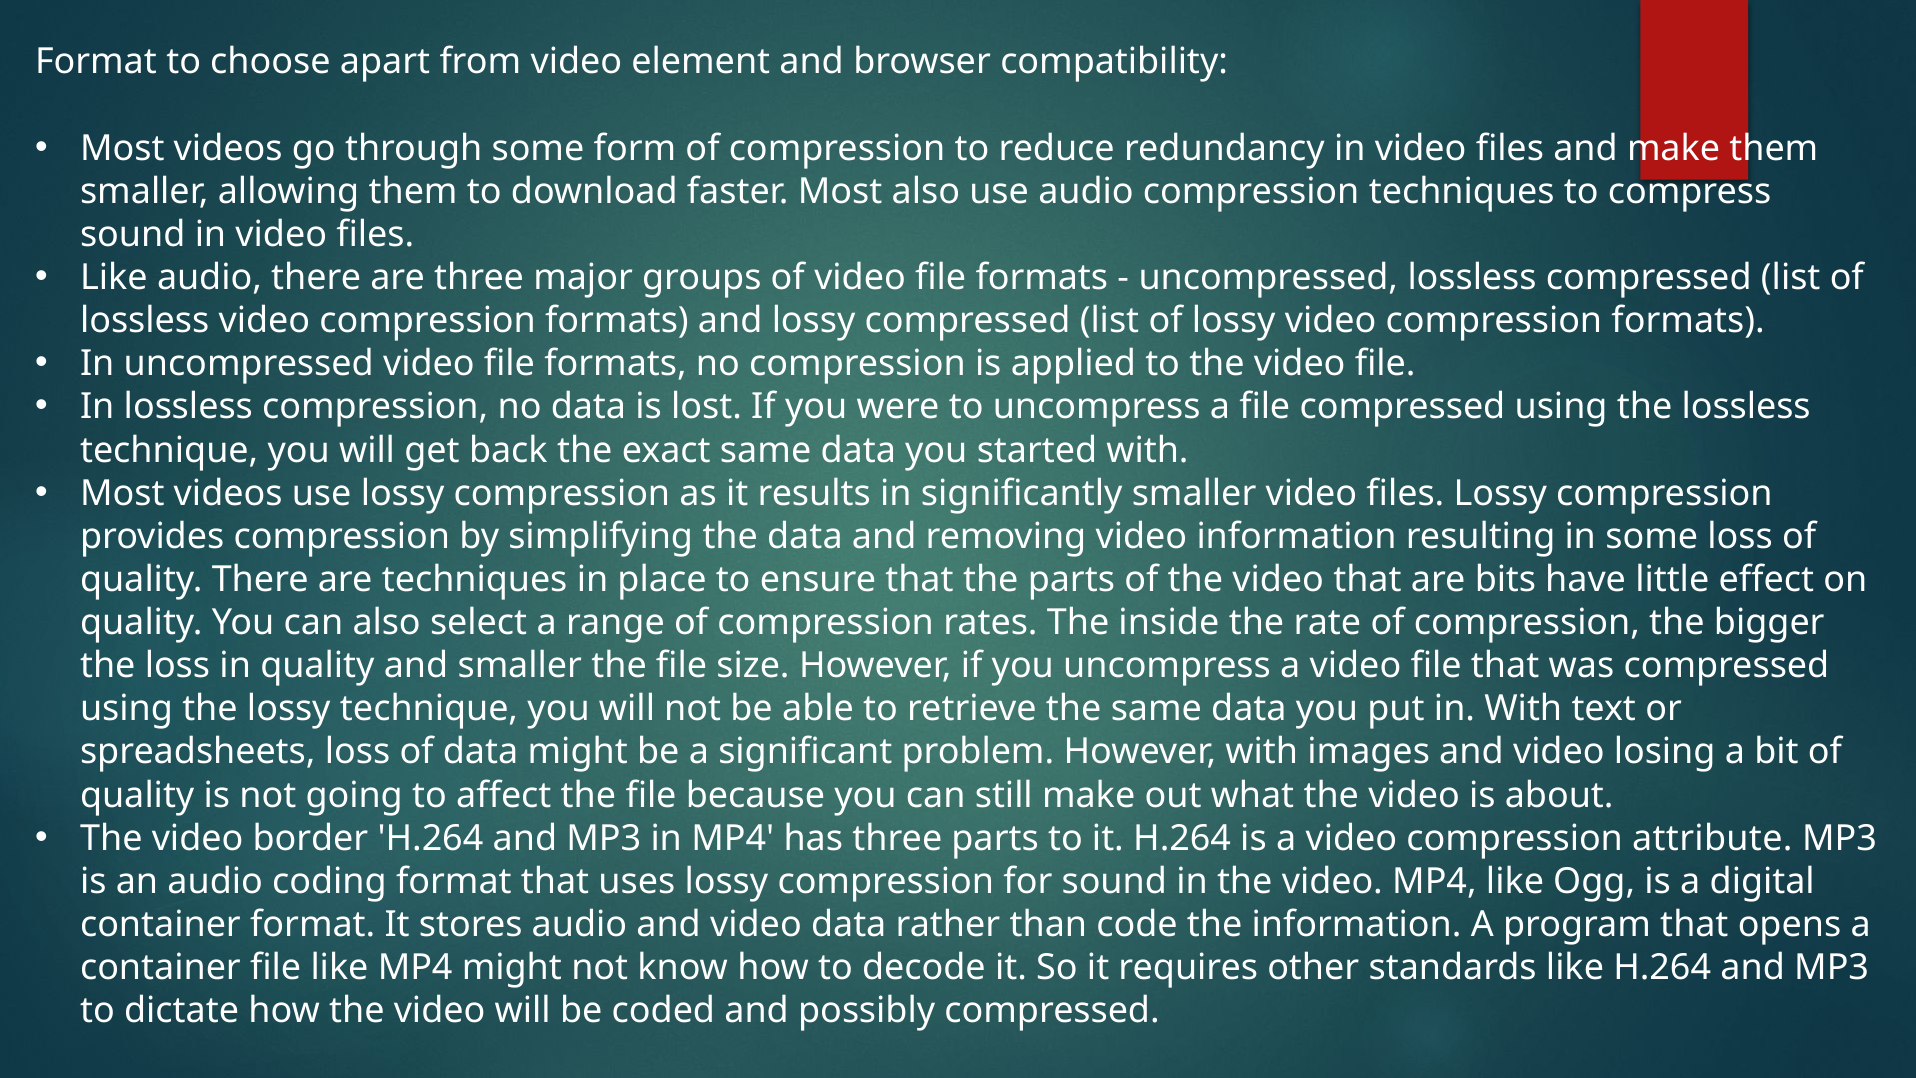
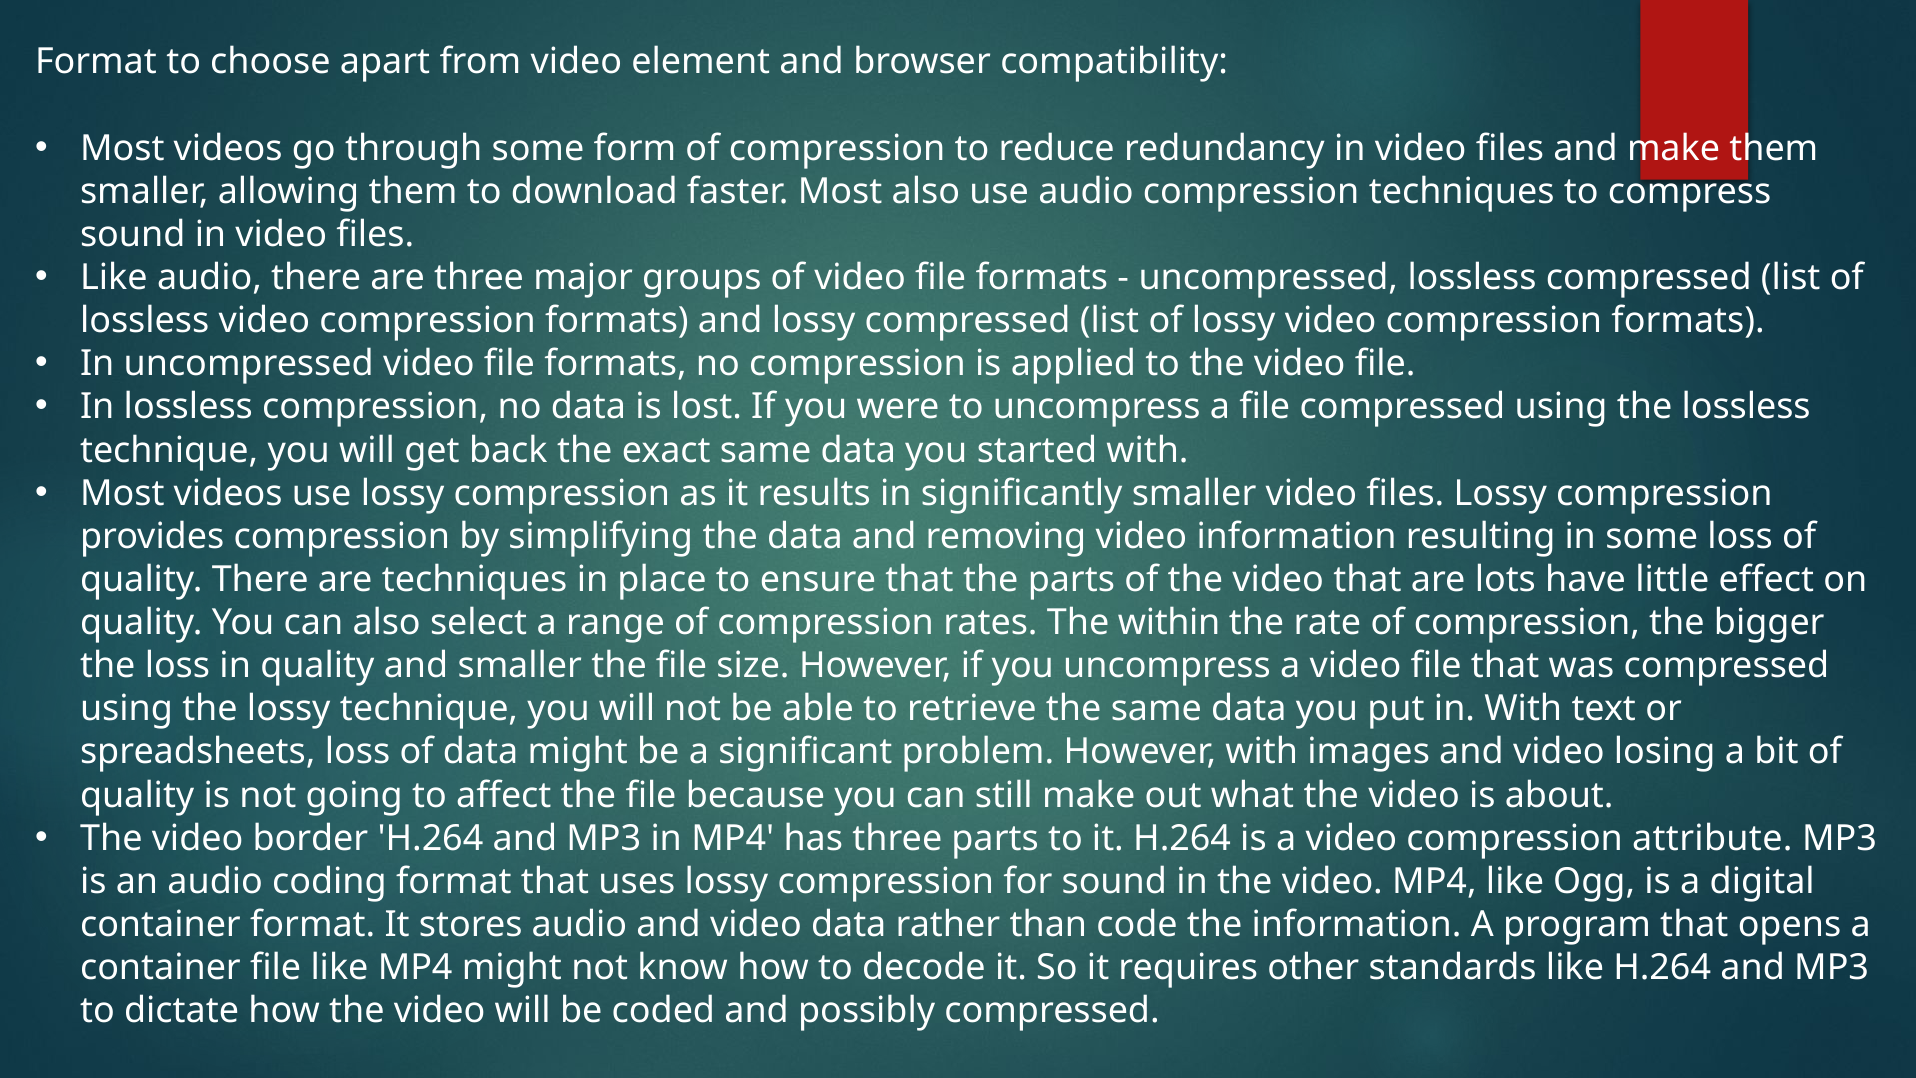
bits: bits -> lots (1505, 579)
inside: inside -> within (1169, 623)
